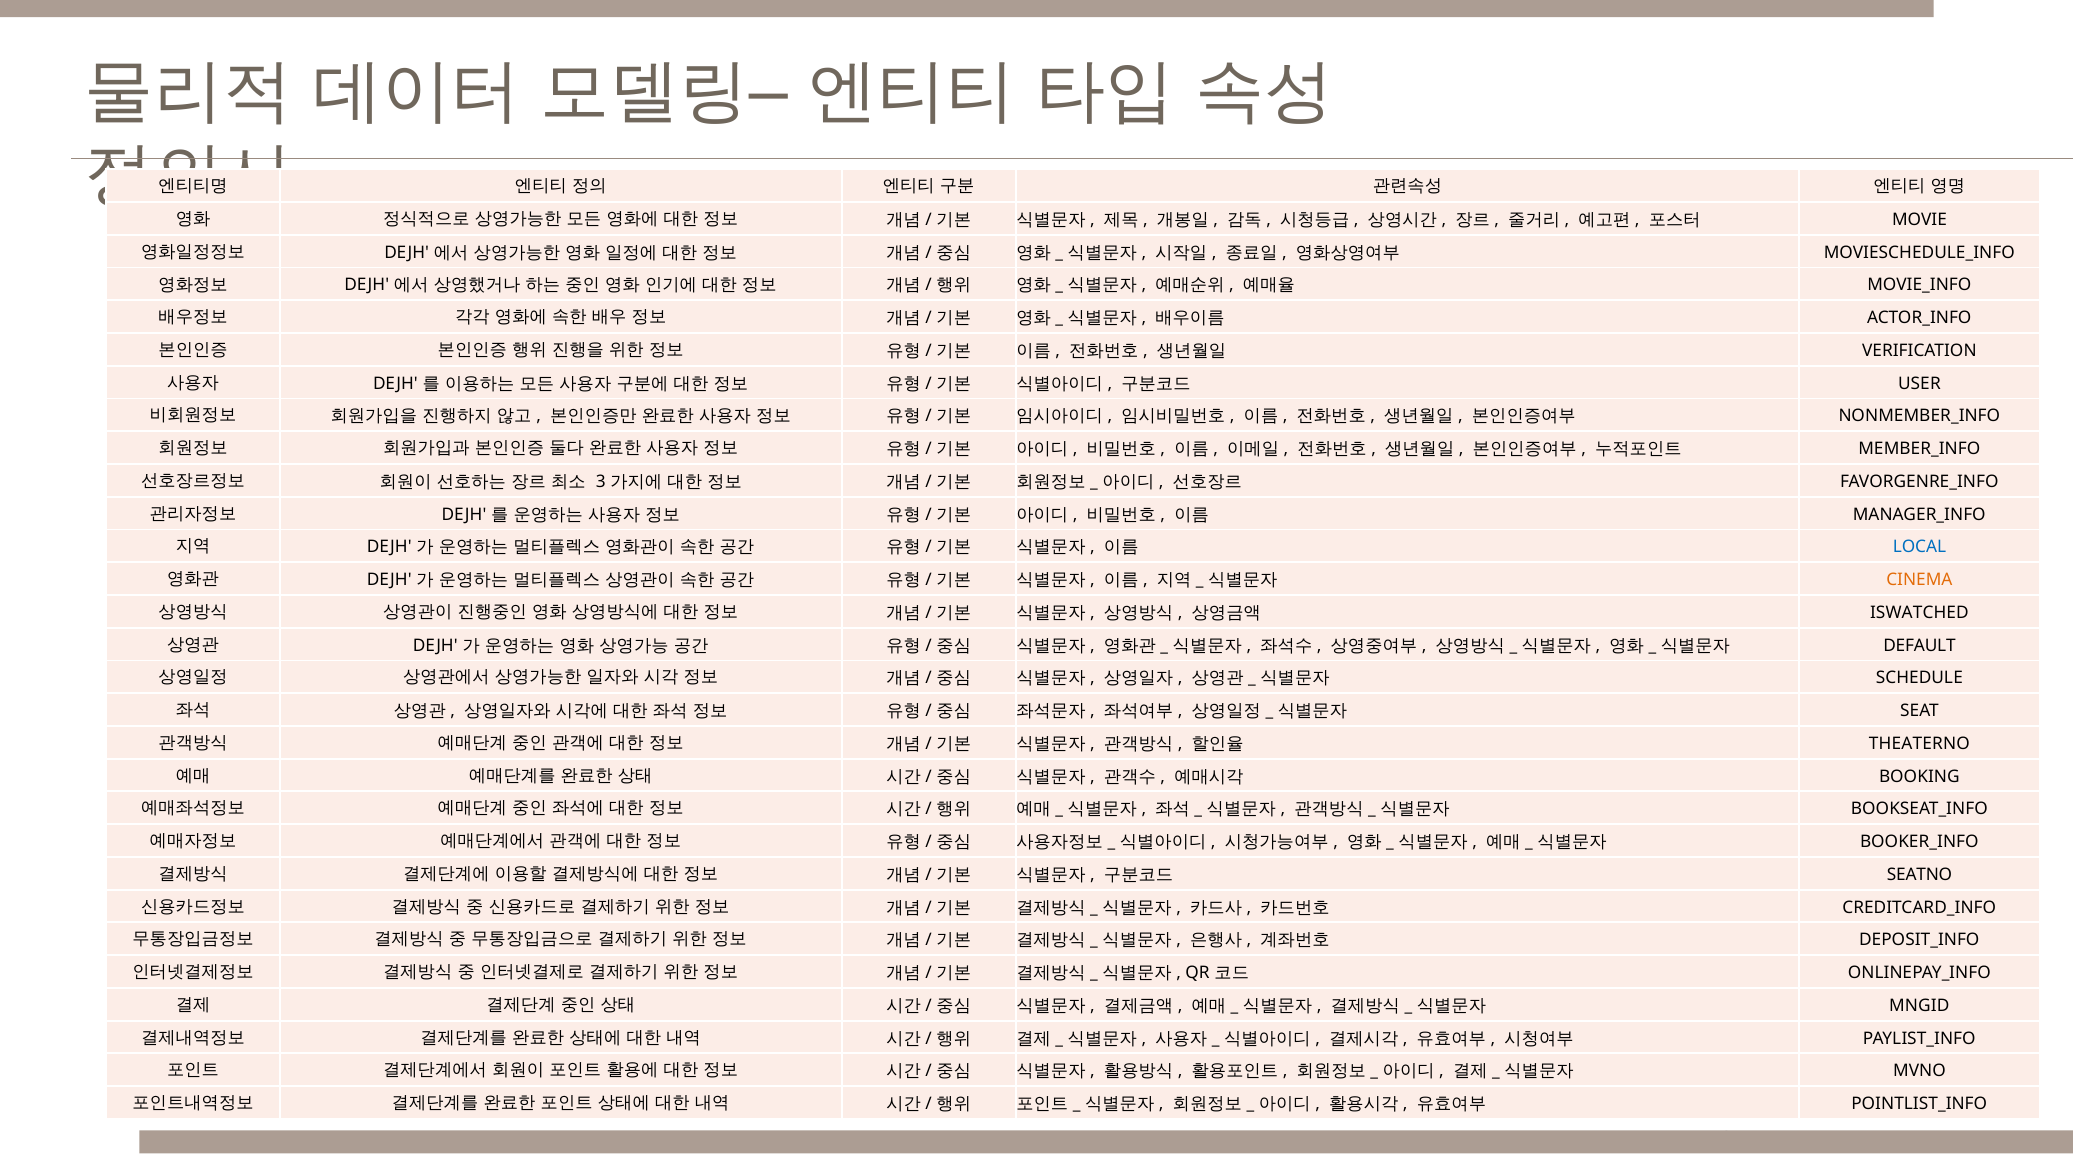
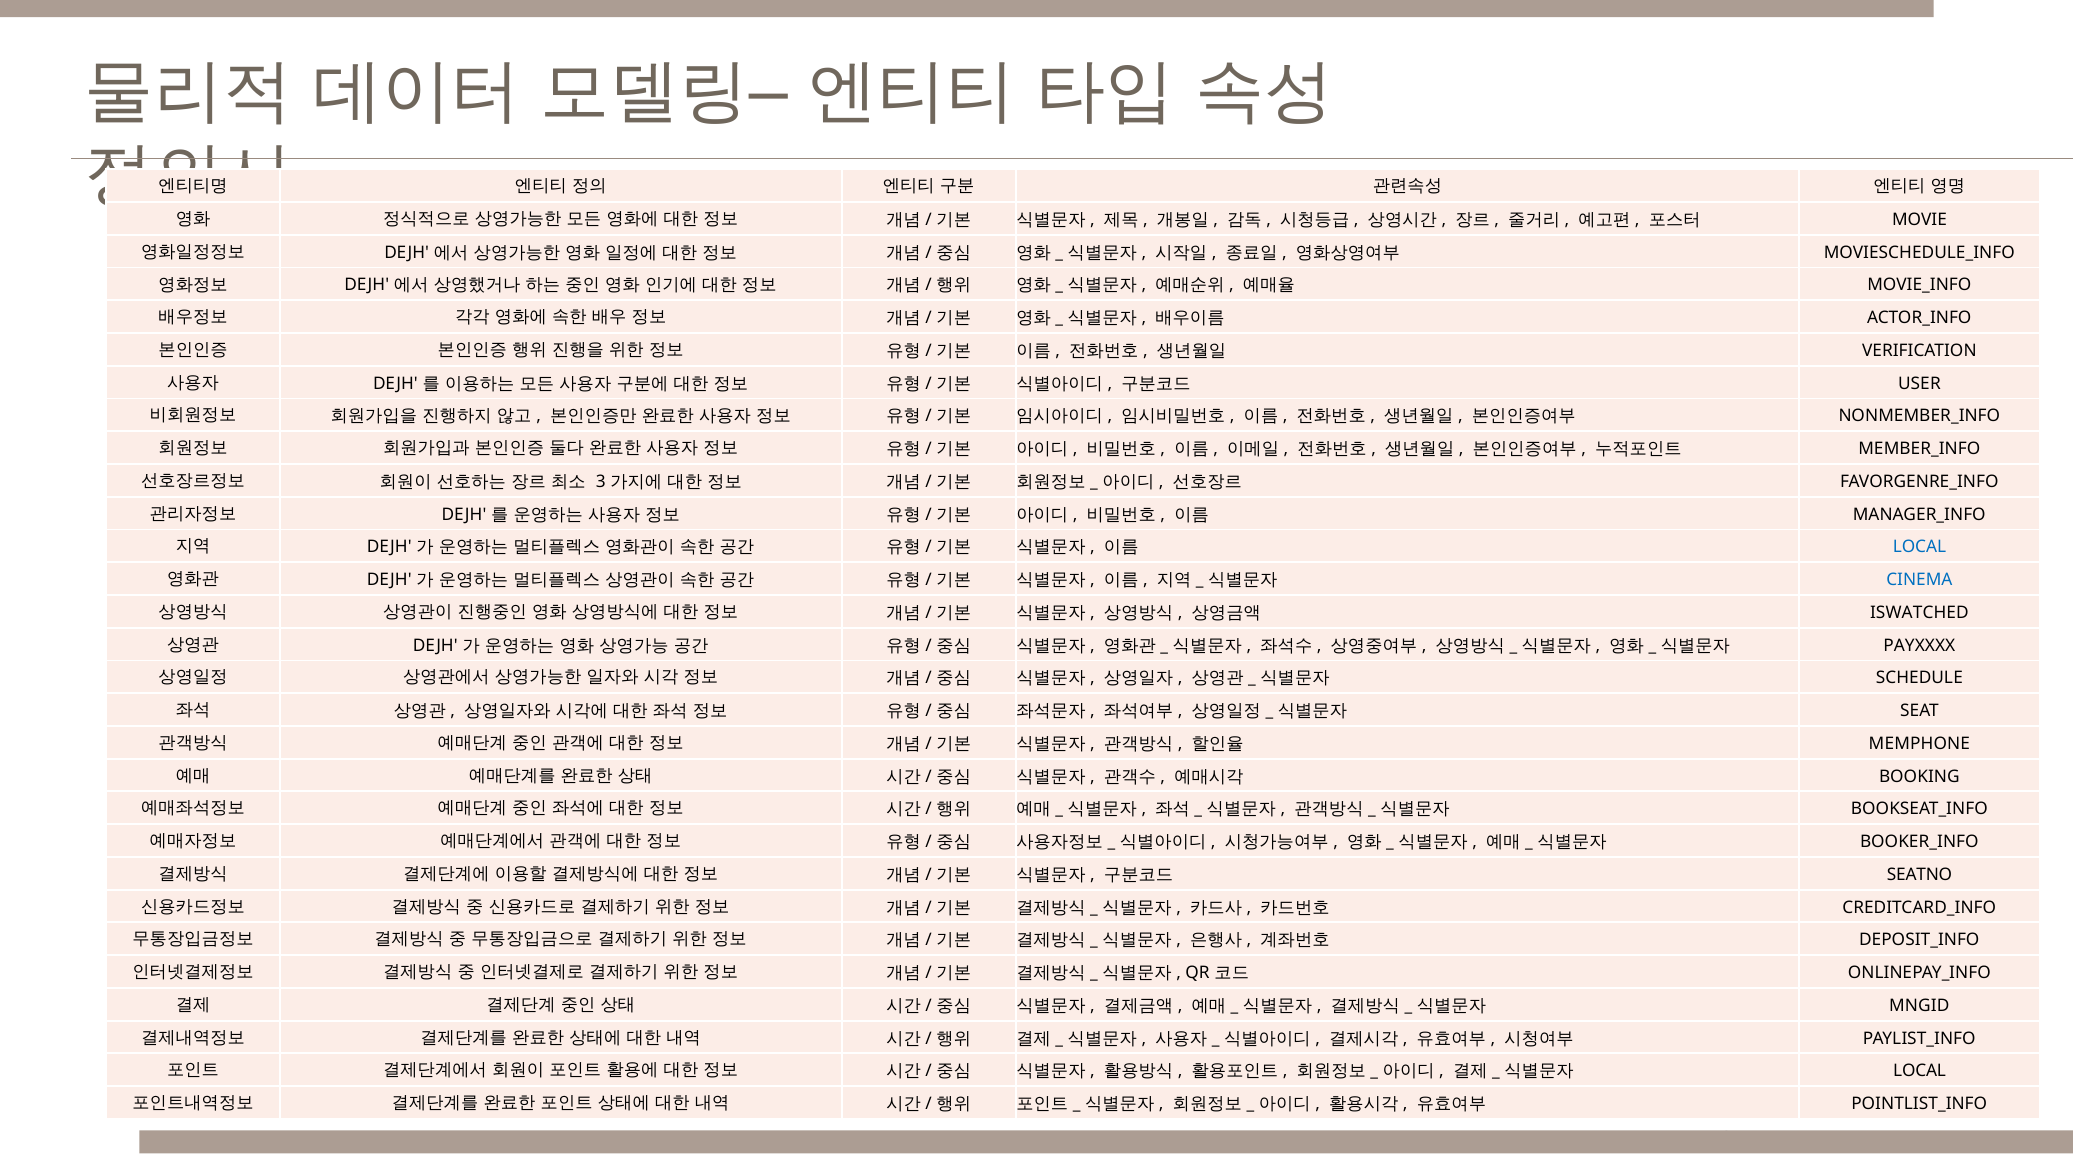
CINEMA colour: orange -> blue (1919, 580)
DEFAULT: DEFAULT -> PAYXXXX (1919, 645)
THEATERNO: THEATERNO -> MEMPHONE (1919, 744)
MVNO: MVNO -> LOCAL (1920, 1071)
